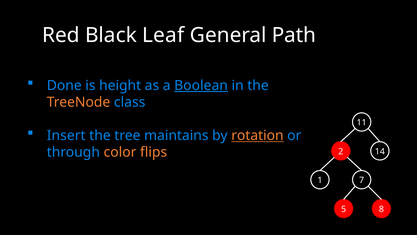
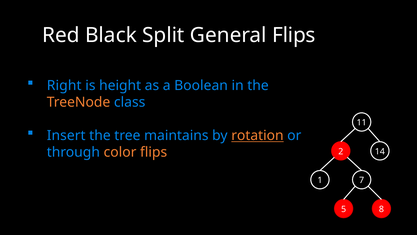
Leaf: Leaf -> Split (163, 35)
General Path: Path -> Flips (294, 35)
Done: Done -> Right (64, 85)
Boolean underline: present -> none (201, 85)
